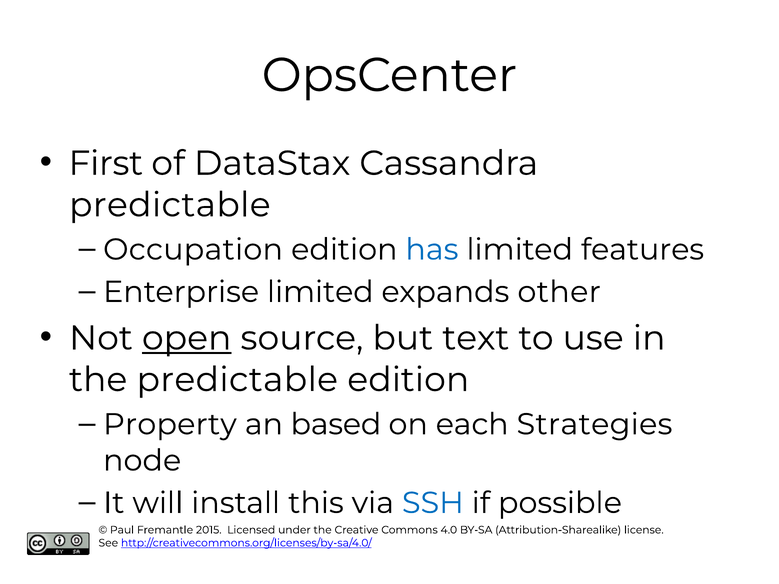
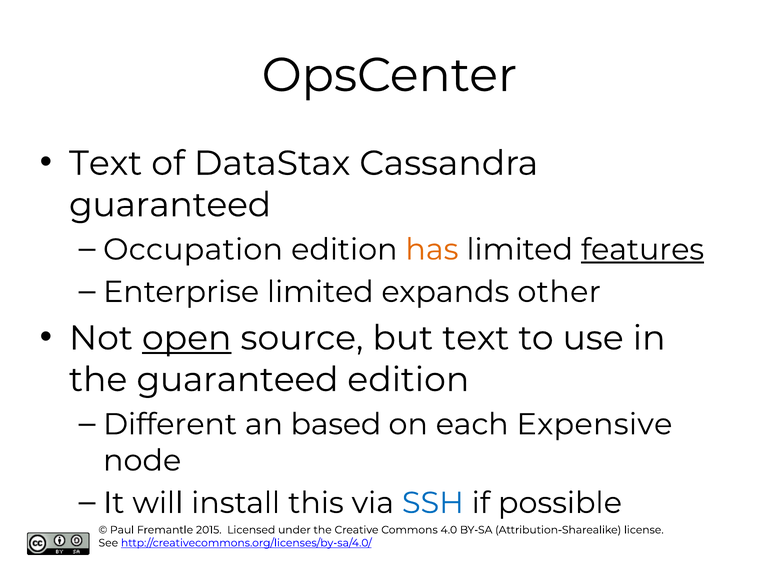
First: First -> Text (106, 163)
predictable: predictable -> guaranteed (170, 205)
has colour: blue -> orange (432, 250)
features underline: none -> present (642, 250)
the predictable: predictable -> guaranteed (238, 380)
Property: Property -> Different (170, 425)
Strategies: Strategies -> Expensive (594, 425)
